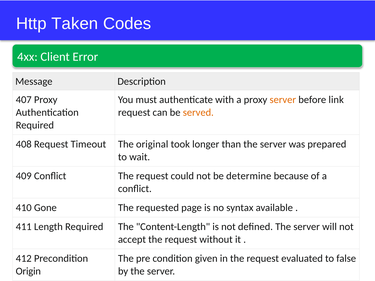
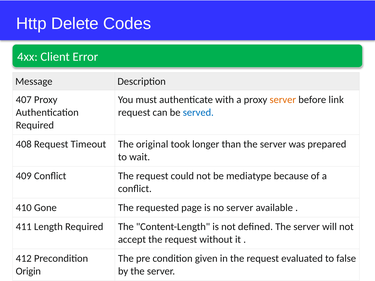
Taken: Taken -> Delete (75, 24)
served colour: orange -> blue (198, 113)
determine: determine -> mediatype (249, 176)
no syntax: syntax -> server (240, 208)
